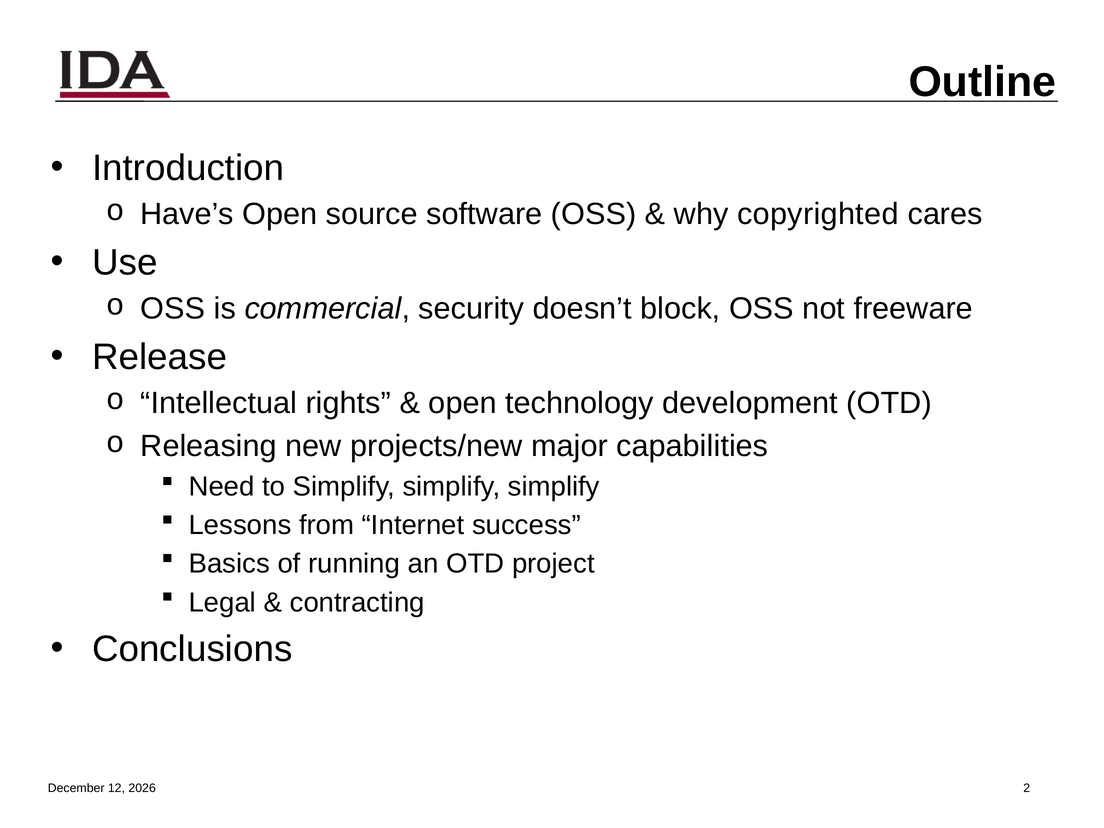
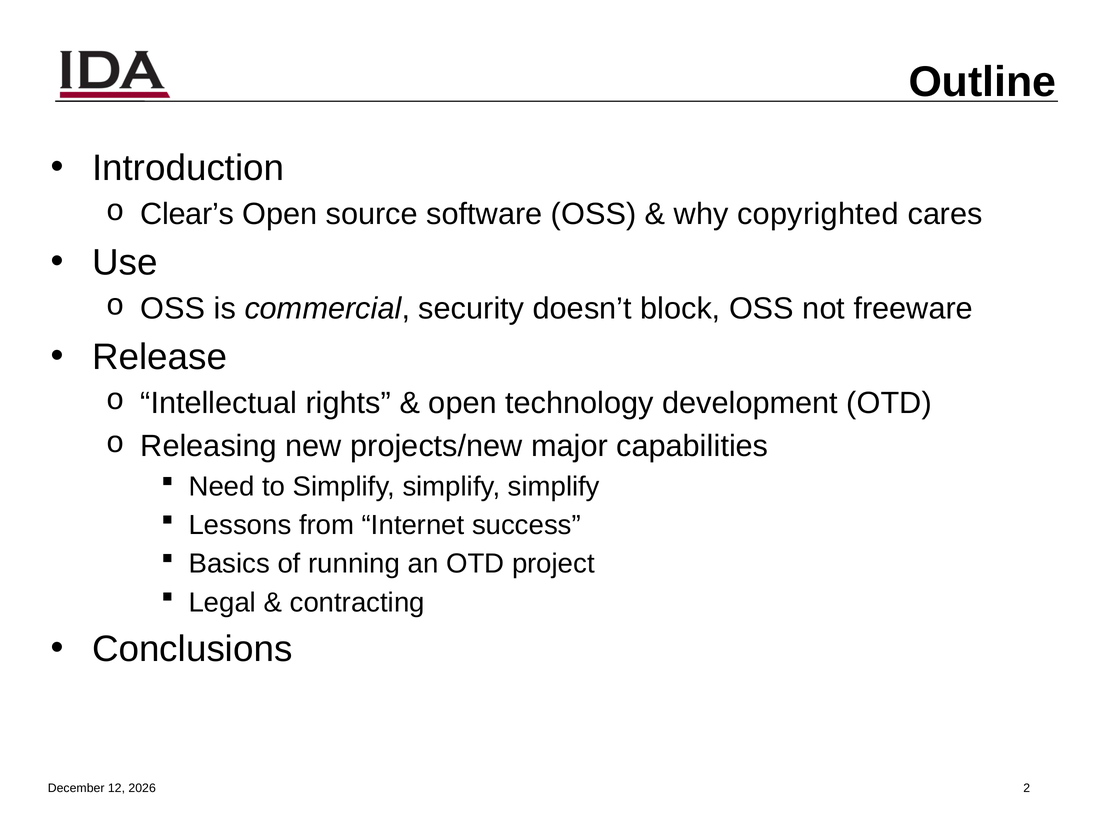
Have’s: Have’s -> Clear’s (187, 214)
